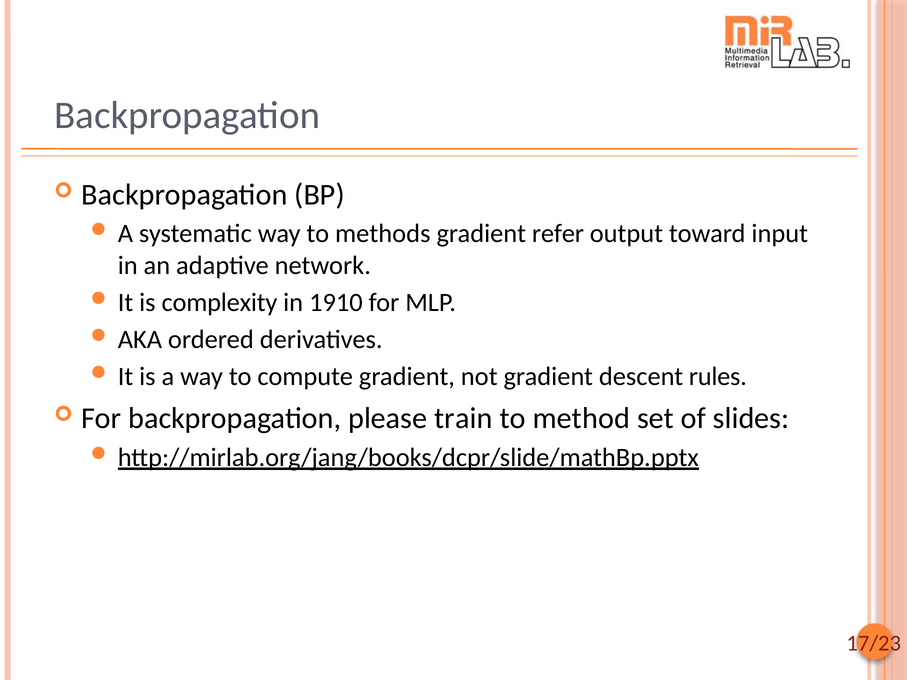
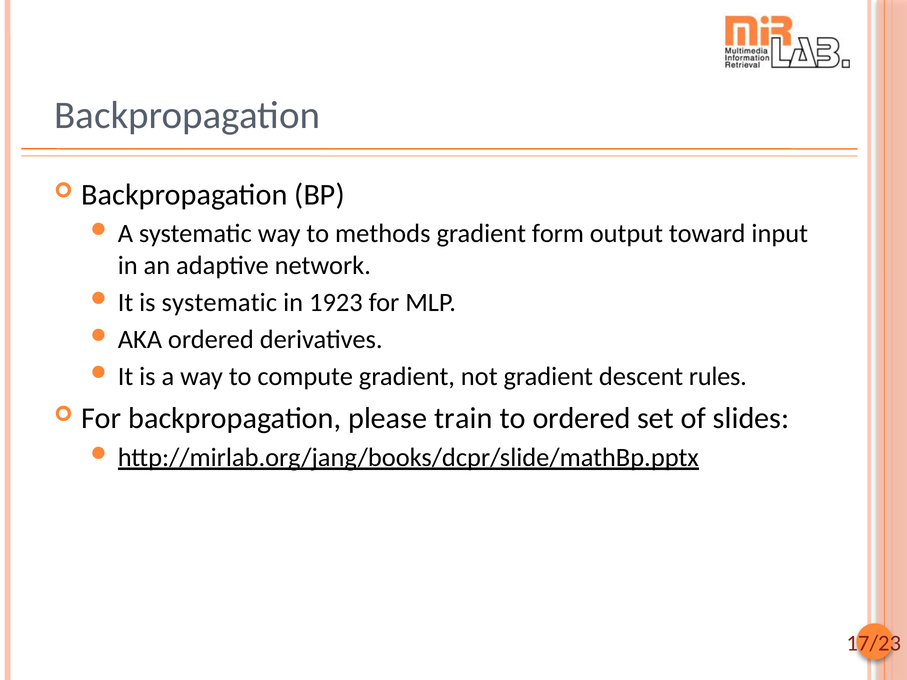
refer: refer -> form (558, 234)
is complexity: complexity -> systematic (219, 303)
1910: 1910 -> 1923 (336, 303)
to method: method -> ordered (582, 418)
